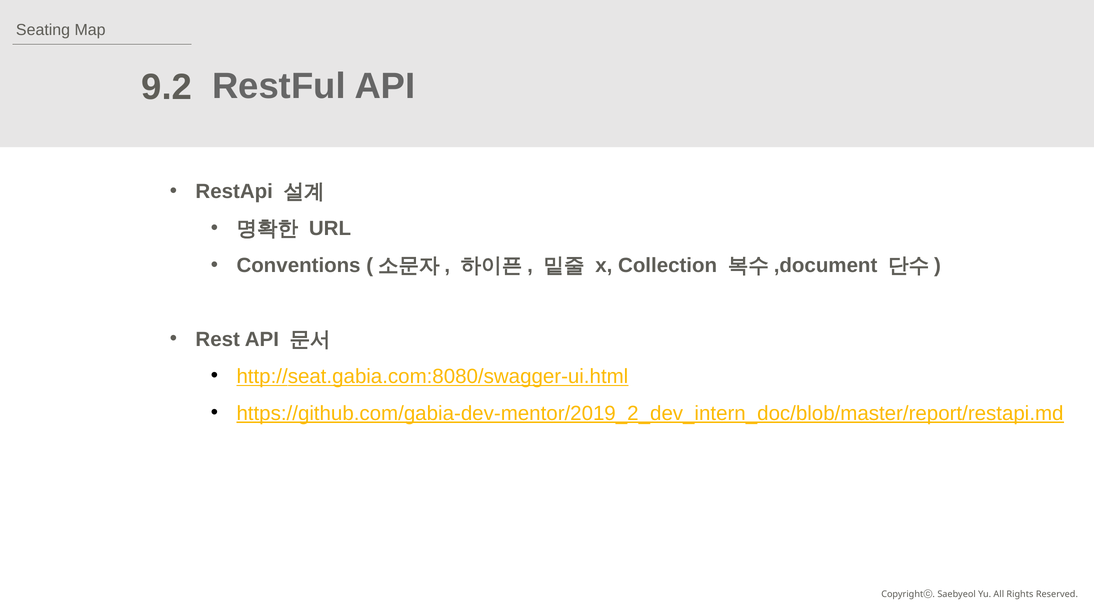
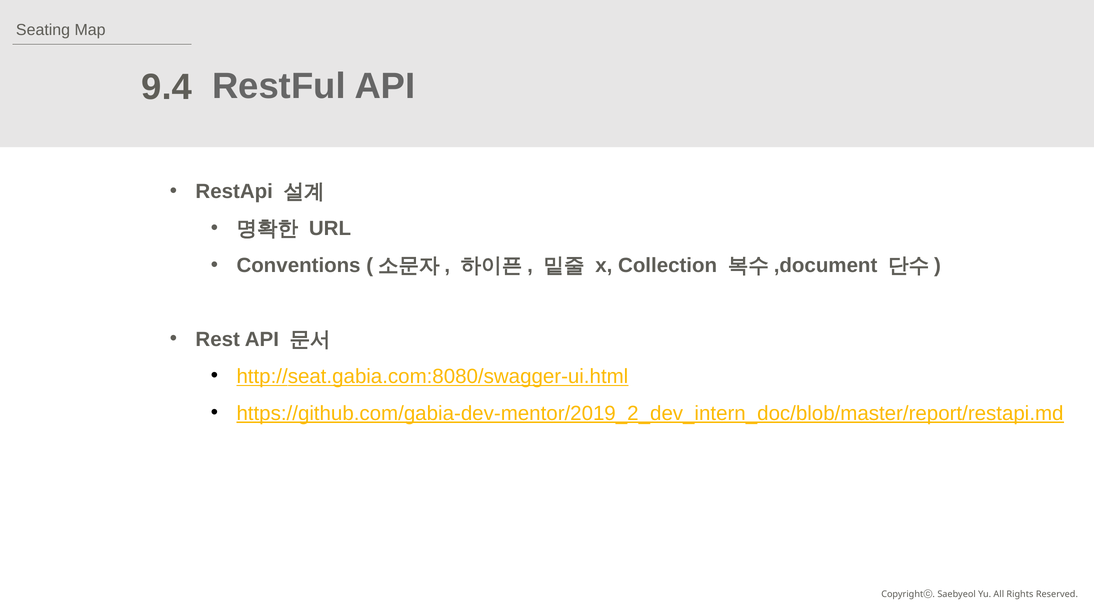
9.2: 9.2 -> 9.4 (167, 87)
